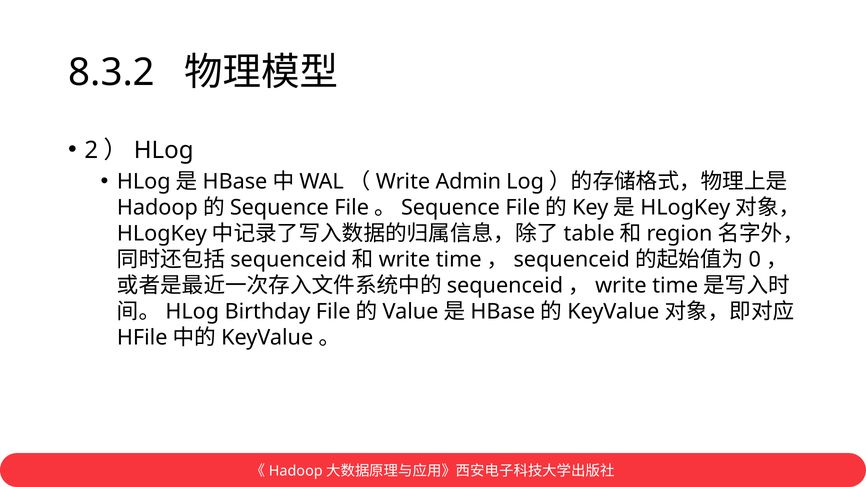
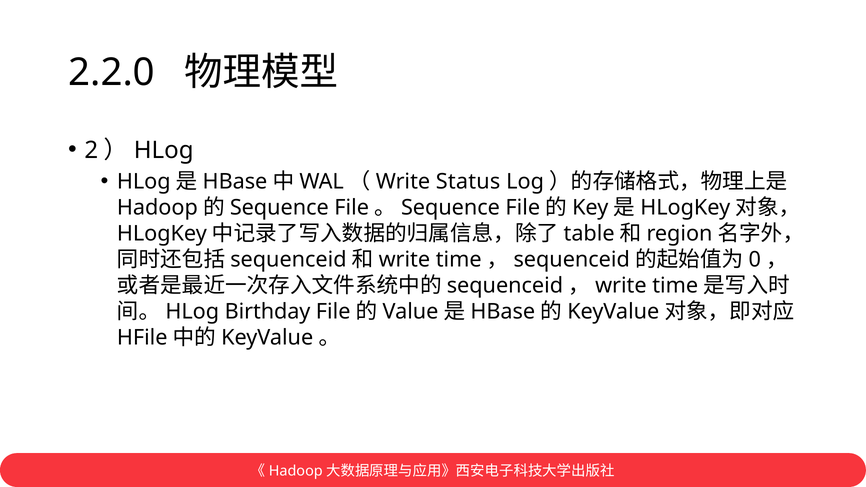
8.3.2: 8.3.2 -> 2.2.0 (112, 73)
Admin: Admin -> Status (468, 182)
